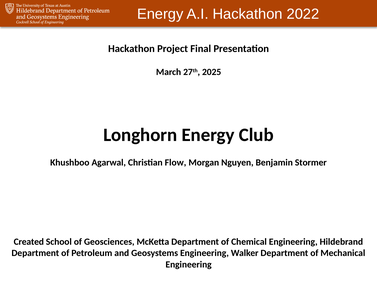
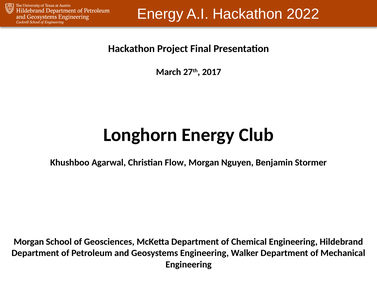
2025: 2025 -> 2017 (212, 72)
Created: Created -> Morgan (29, 242)
